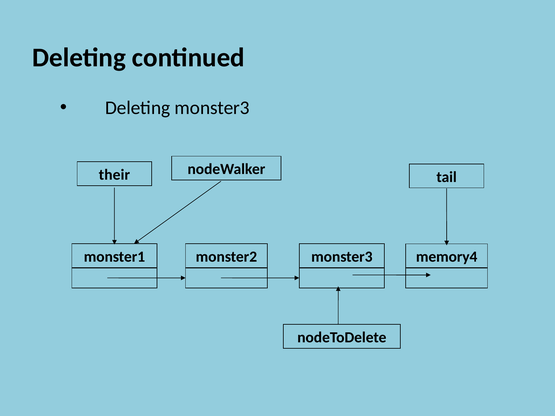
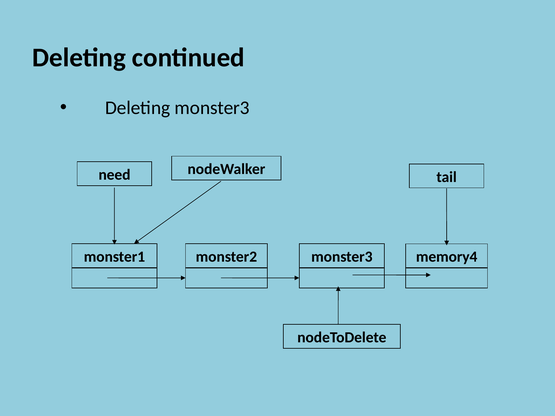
their: their -> need (114, 175)
